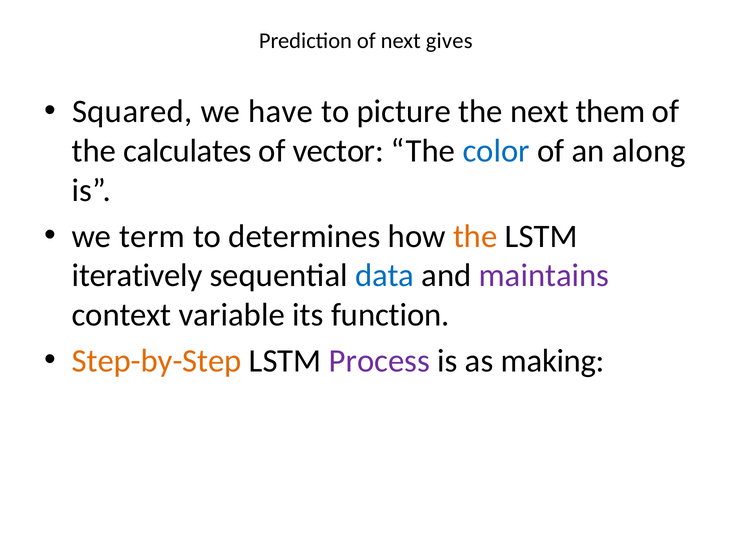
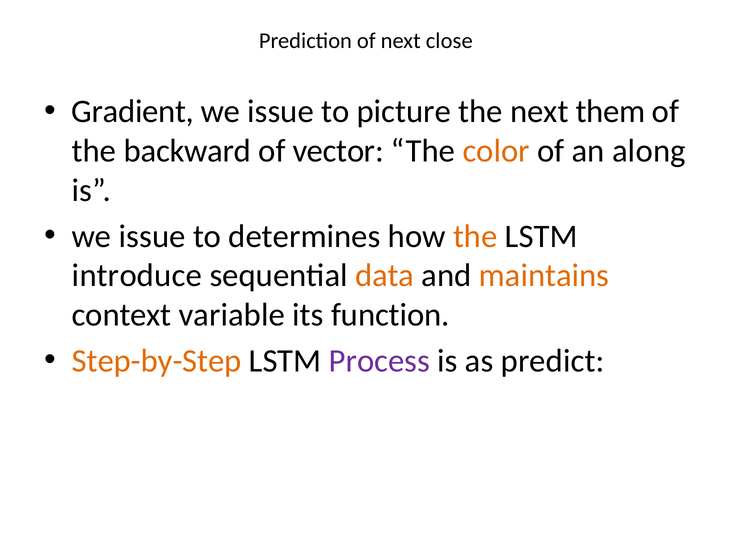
gives: gives -> close (449, 41)
Squared: Squared -> Gradient (133, 112)
have: have -> issue (281, 112)
calculates: calculates -> backward (187, 151)
color colour: blue -> orange (496, 151)
term: term -> issue (152, 236)
iteratively: iteratively -> introduce (137, 275)
data colour: blue -> orange (385, 275)
maintains colour: purple -> orange (544, 275)
making: making -> predict (553, 361)
